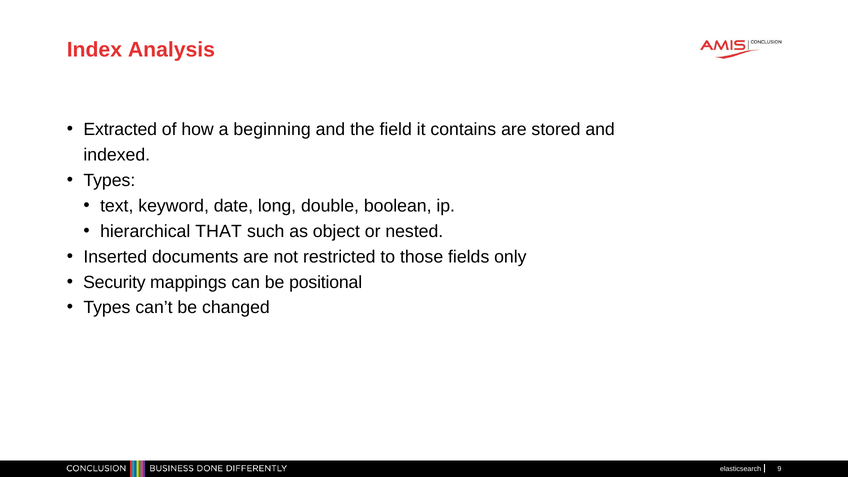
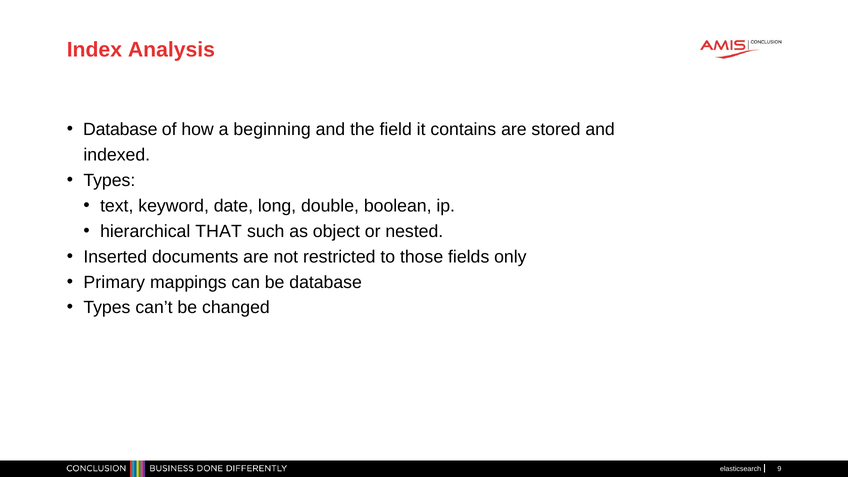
Extracted: Extracted -> Database (120, 130)
Security: Security -> Primary (114, 282)
be positional: positional -> database (326, 282)
